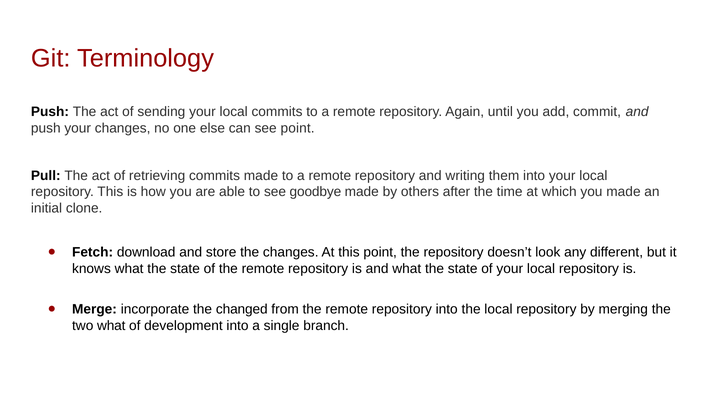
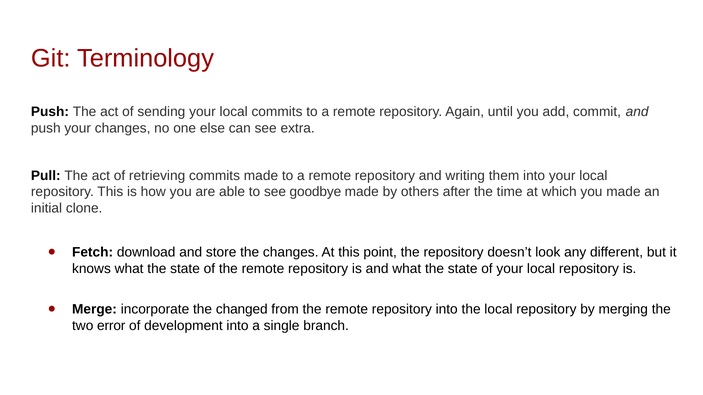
see point: point -> extra (298, 128)
two what: what -> error (111, 326)
